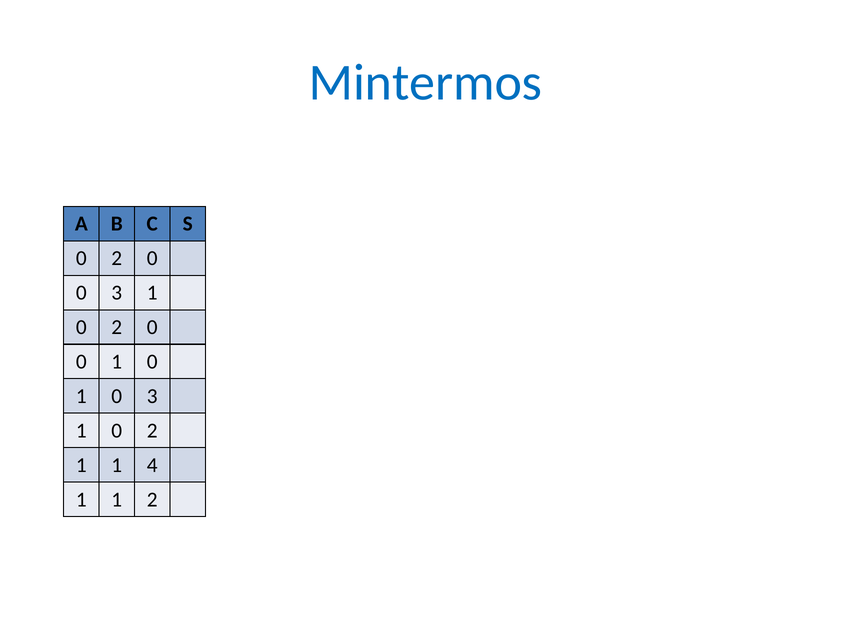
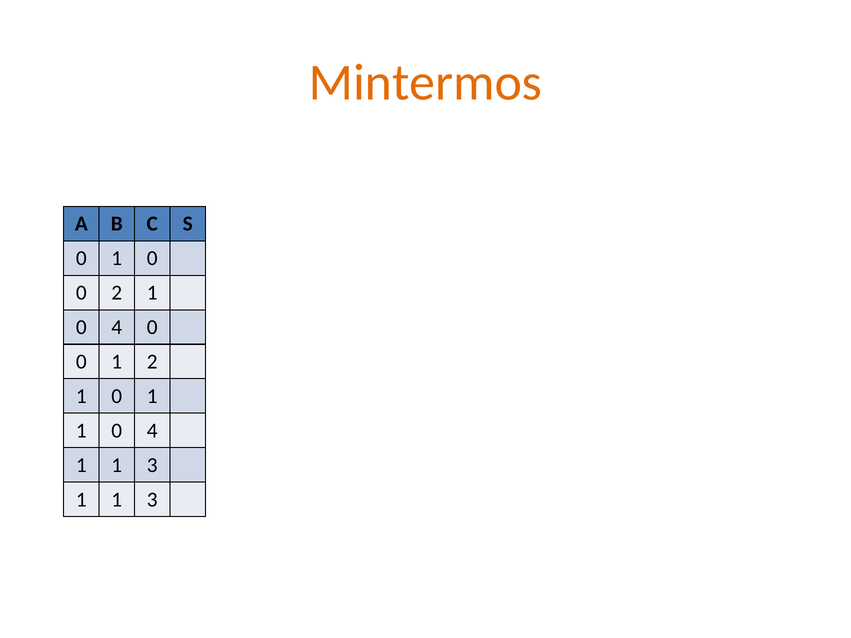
Mintermos colour: blue -> orange (425, 82)
2: 2 -> 1 (117, 258)
3: 3 -> 2 (117, 293)
2: 2 -> 4 (117, 327)
0: 0 -> 2 (152, 362)
1 0 3: 3 -> 1 (152, 396)
2: 2 -> 4 (152, 431)
4: 4 -> 3 (152, 465)
2: 2 -> 3 (152, 500)
